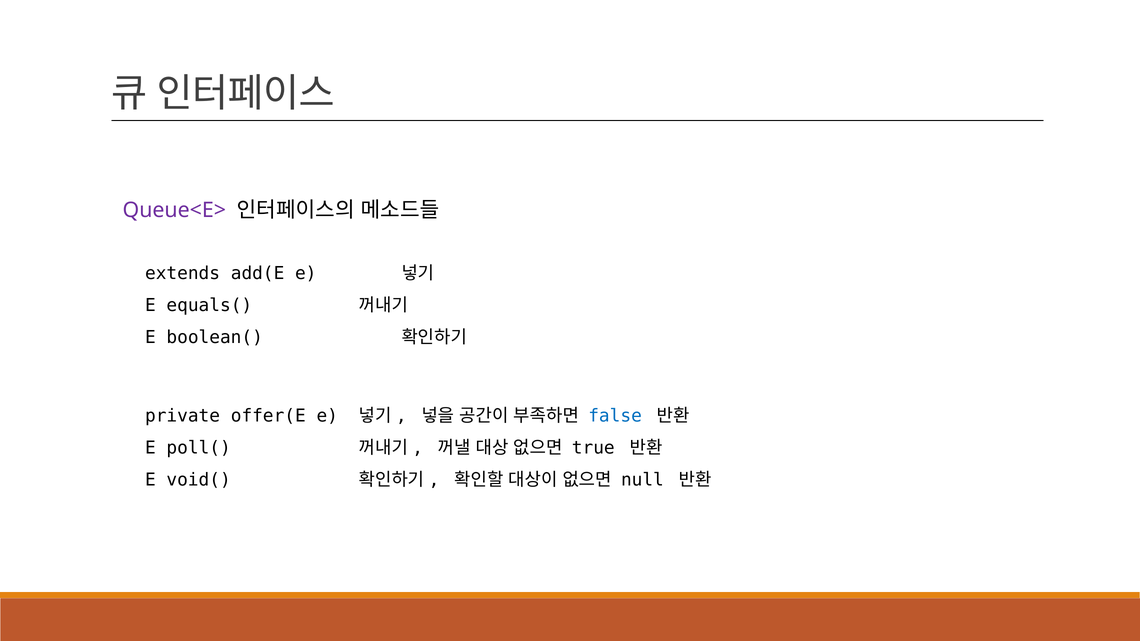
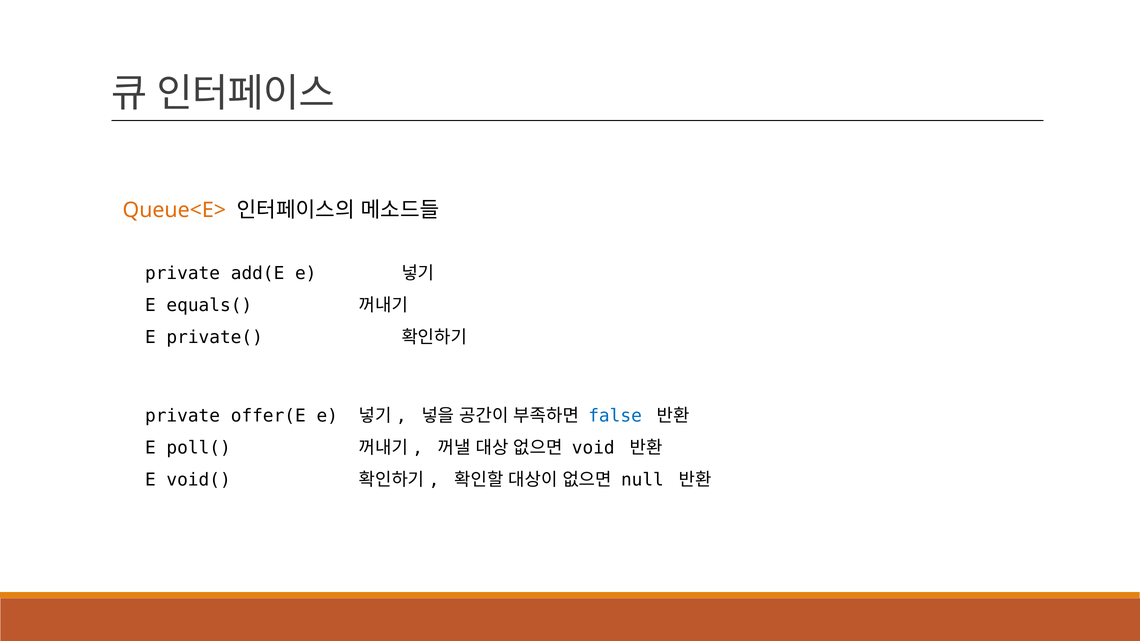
Queue<E> colour: purple -> orange (174, 210)
extends: extends -> private (183, 273)
boolean(: boolean( -> private( (215, 337)
true: true -> void (593, 448)
